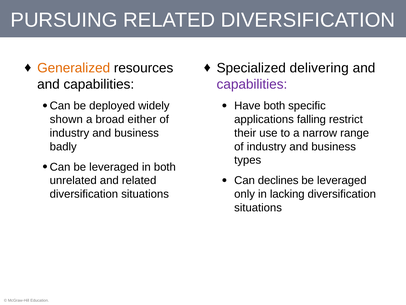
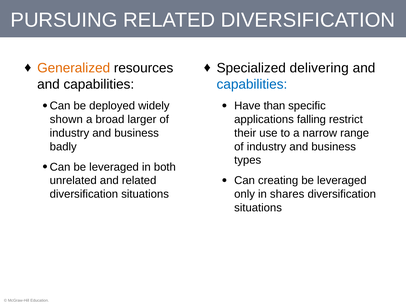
capabilities colour: purple -> blue (252, 84)
Have both: both -> than (274, 106)
either: either -> larger (142, 119)
declines: declines -> creating (278, 180)
lacking: lacking -> shares (287, 194)
